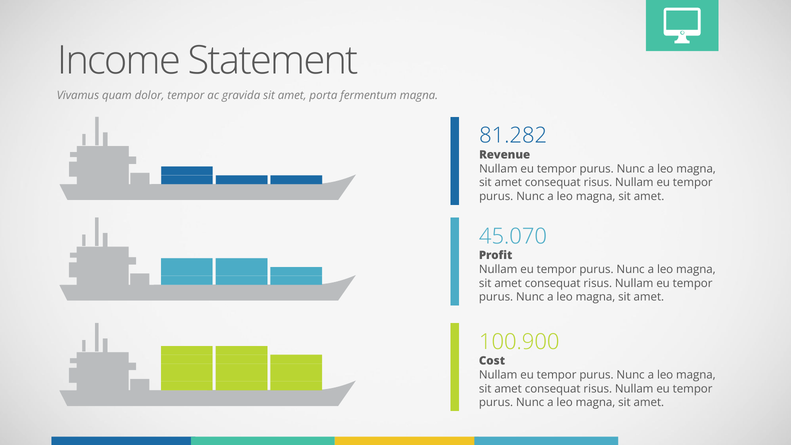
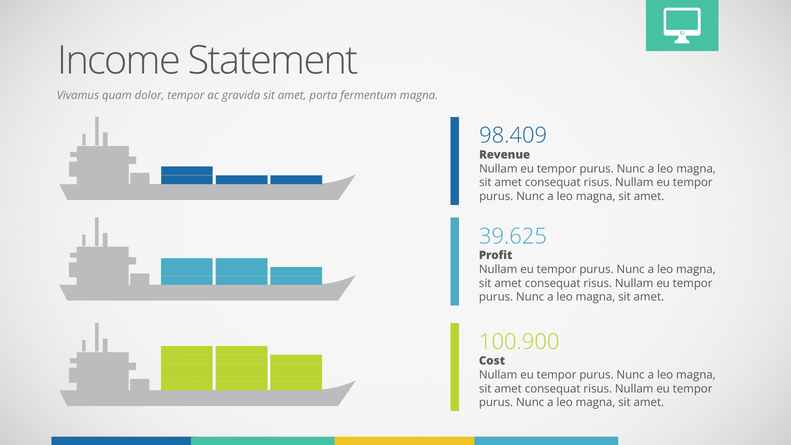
81.282: 81.282 -> 98.409 (513, 136)
45.070: 45.070 -> 39.625 (513, 236)
